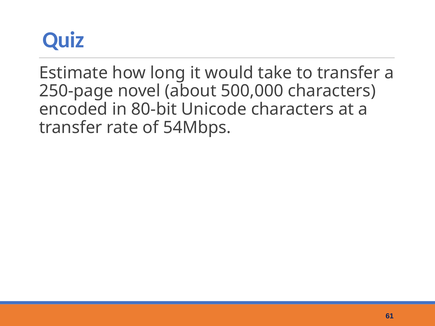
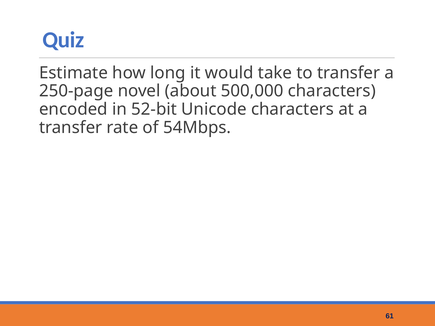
80-bit: 80-bit -> 52-bit (154, 109)
